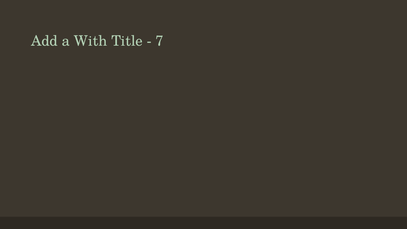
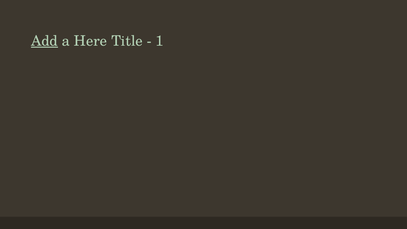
Add underline: none -> present (44, 41)
With: With -> Here (91, 41)
7: 7 -> 1 (160, 41)
